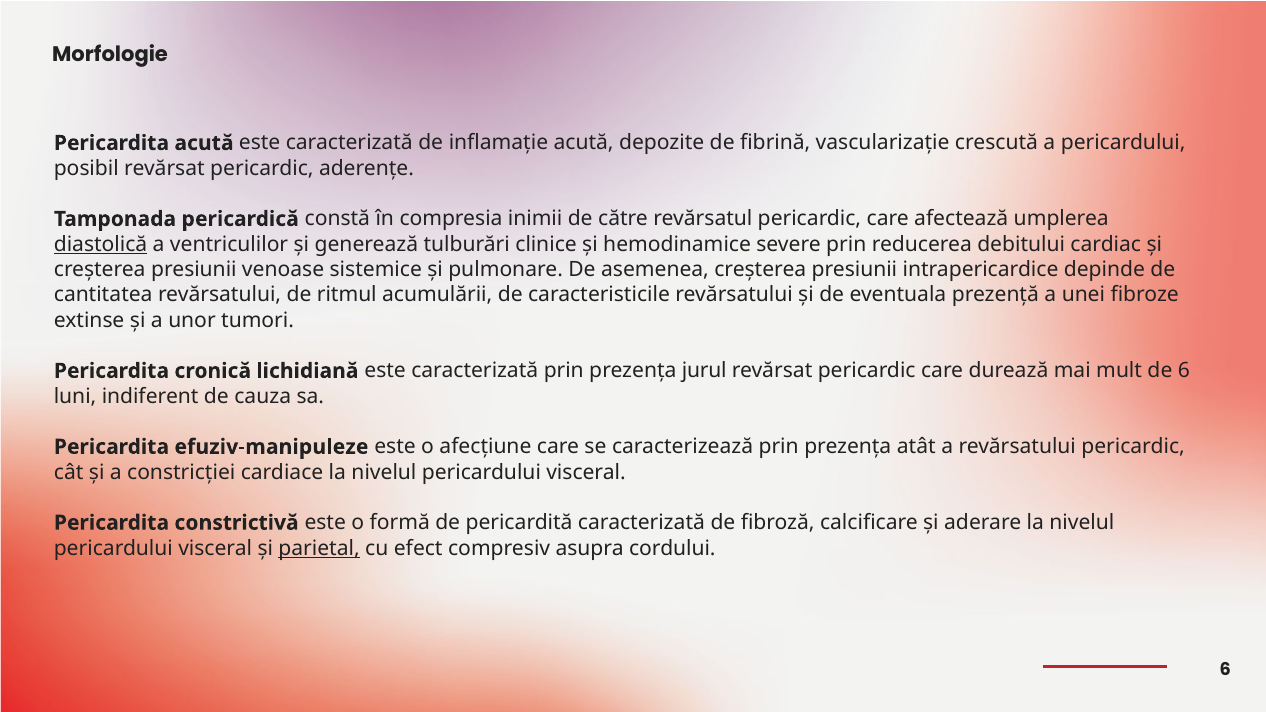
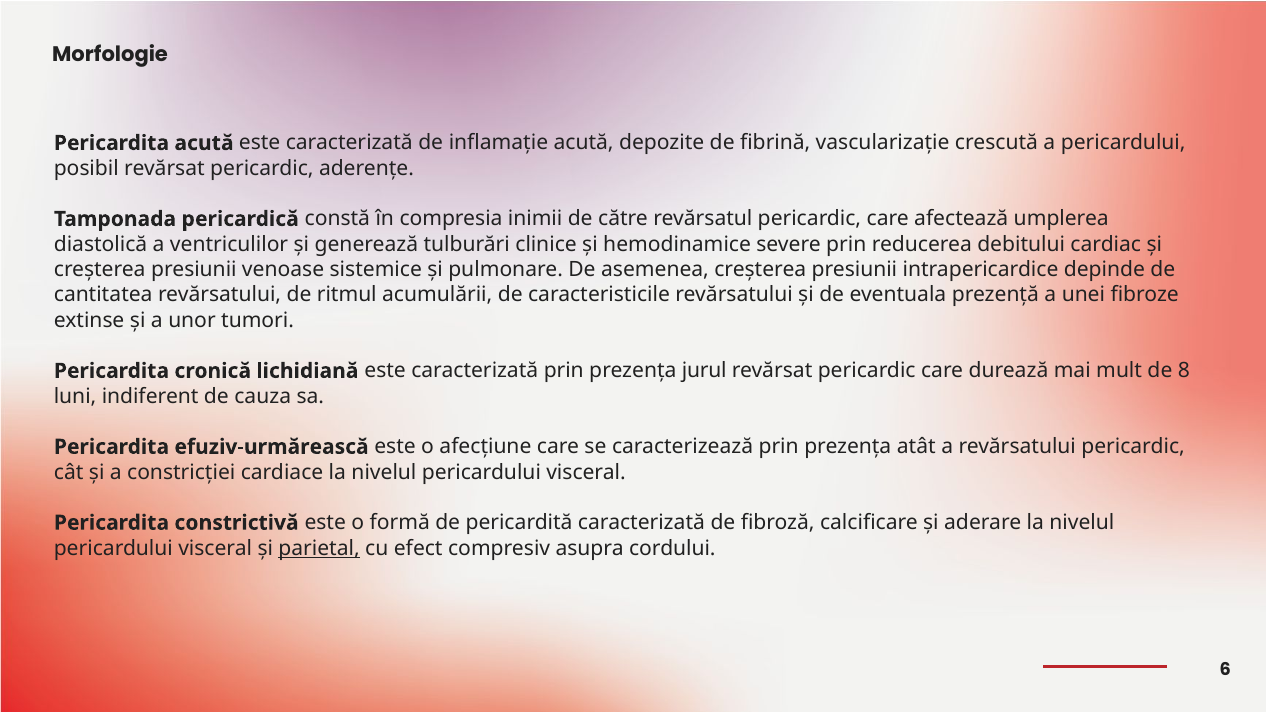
diastolică underline: present -> none (101, 244)
de 6: 6 -> 8 (1184, 371)
efuziv-manipuleze: efuziv-manipuleze -> efuziv-urmărească (272, 447)
